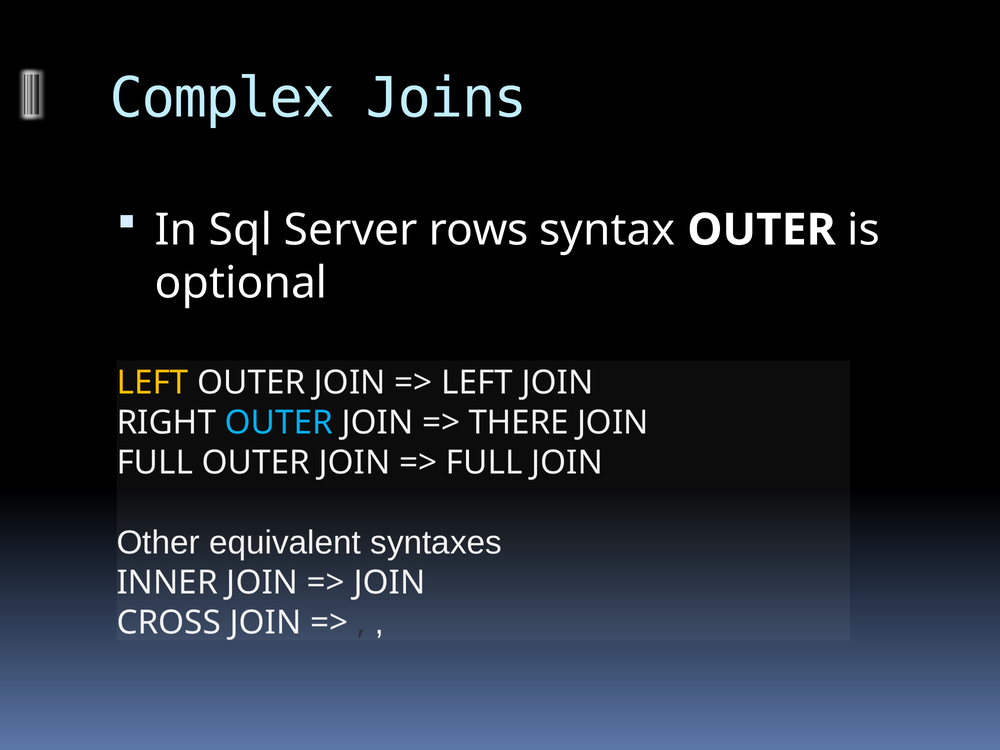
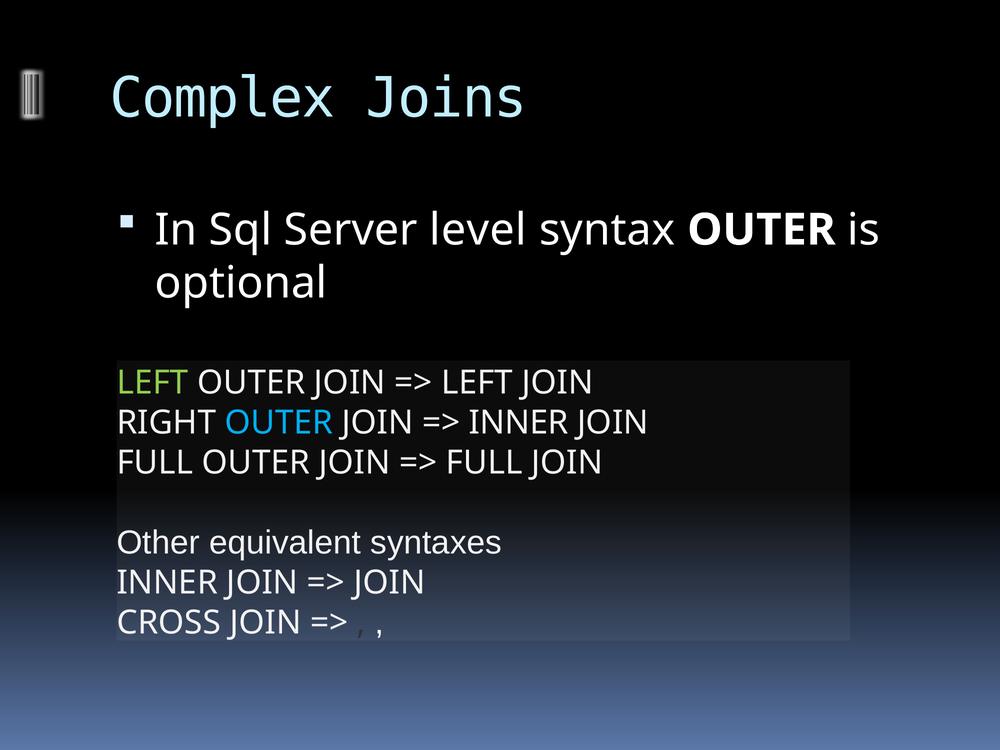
rows: rows -> level (478, 230)
LEFT colour: yellow -> light green (153, 383)
THERE: THERE -> INNER (519, 423)
